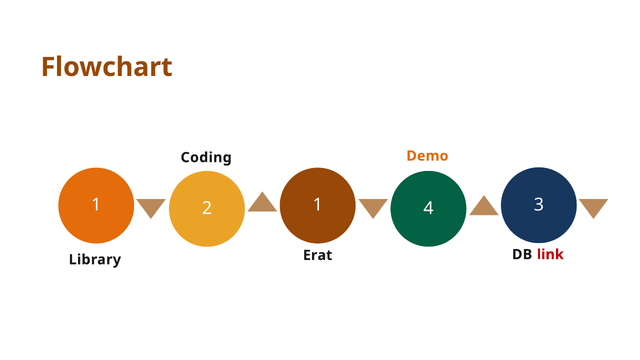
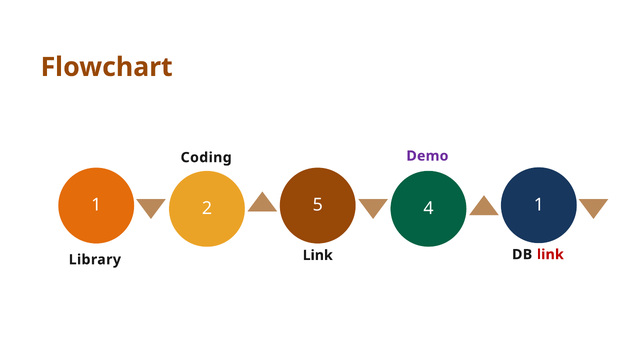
Demo colour: orange -> purple (427, 156)
2 1: 1 -> 5 (318, 205)
4 3: 3 -> 1 (539, 205)
Library Erat: Erat -> Link (318, 255)
